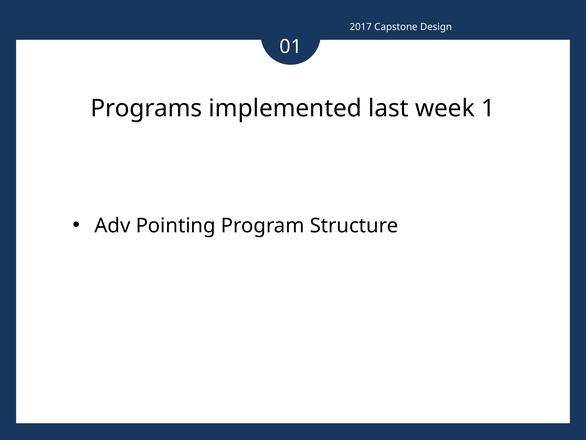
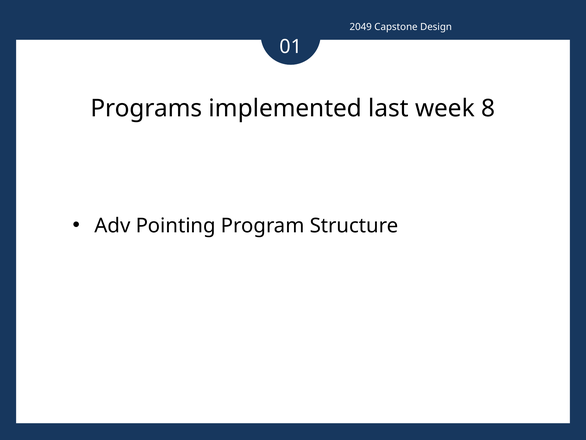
2017: 2017 -> 2049 (361, 27)
1: 1 -> 8 (488, 108)
